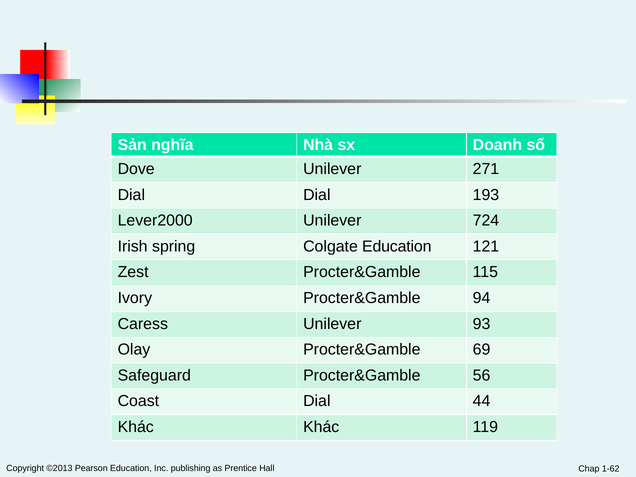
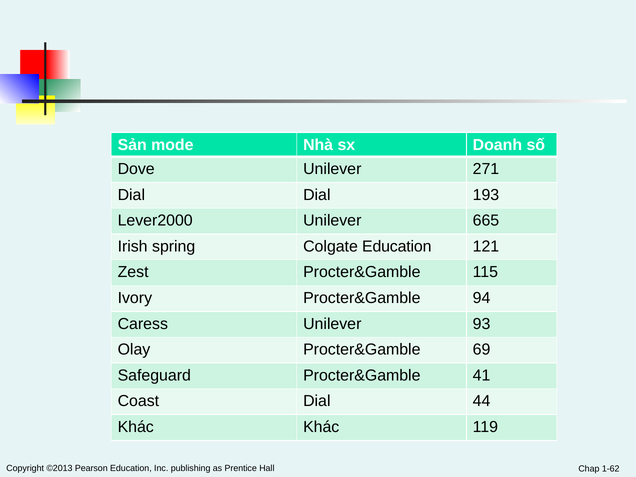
nghĩa: nghĩa -> mode (172, 145)
724: 724 -> 665 (486, 221)
56: 56 -> 41 (482, 375)
